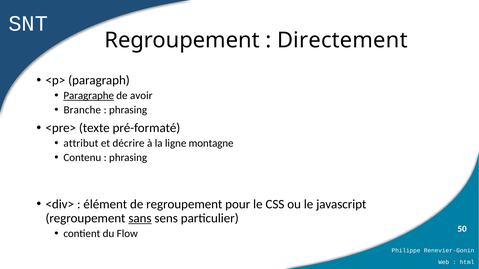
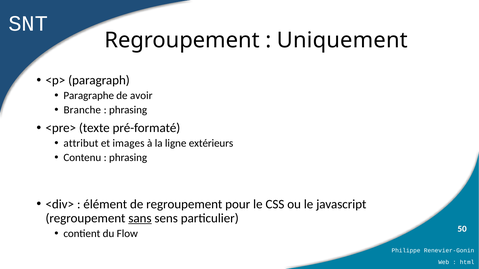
Directement: Directement -> Uniquement (342, 40)
Paragraphe underline: present -> none (89, 96)
décrire: décrire -> images (129, 144)
montagne: montagne -> extérieurs (211, 144)
